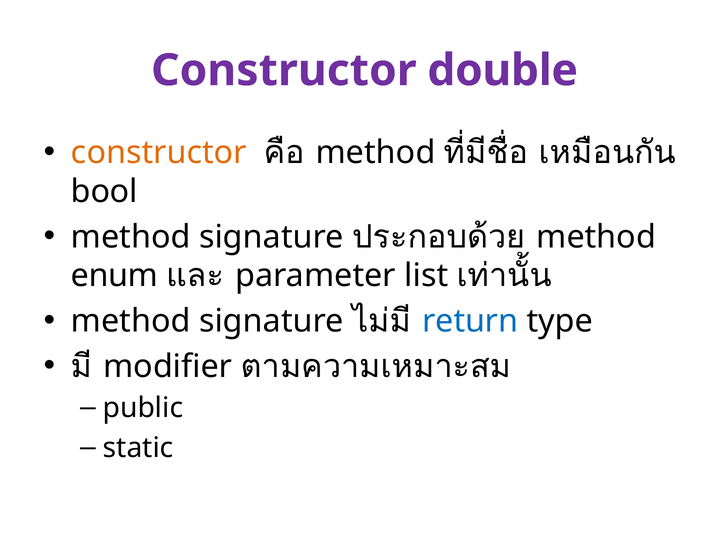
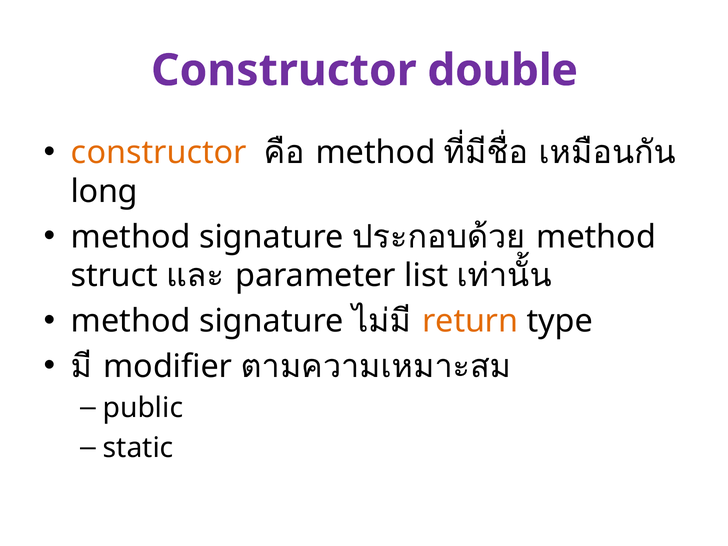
bool: bool -> long (104, 192)
enum: enum -> struct (114, 276)
return colour: blue -> orange (470, 321)
